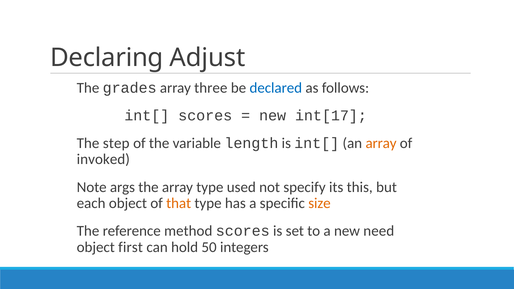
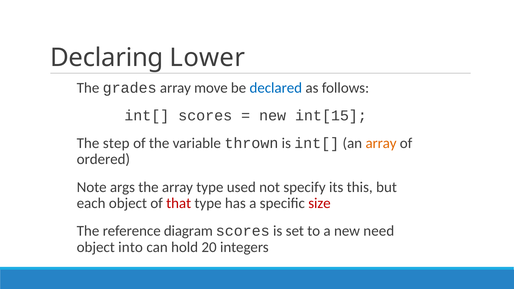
Adjust: Adjust -> Lower (207, 58)
three: three -> move (211, 88)
int[17: int[17 -> int[15 (331, 116)
length: length -> thrown (251, 143)
invoked: invoked -> ordered (103, 159)
that colour: orange -> red (179, 203)
size colour: orange -> red (319, 203)
method: method -> diagram (188, 231)
first: first -> into (131, 247)
50: 50 -> 20 (209, 247)
